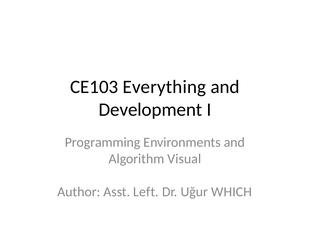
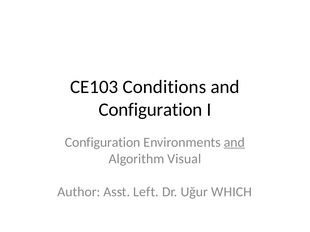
Everything: Everything -> Conditions (164, 87)
Development: Development -> Configuration (150, 110)
Programming: Programming -> Configuration (103, 143)
and underline: none -> present (234, 143)
